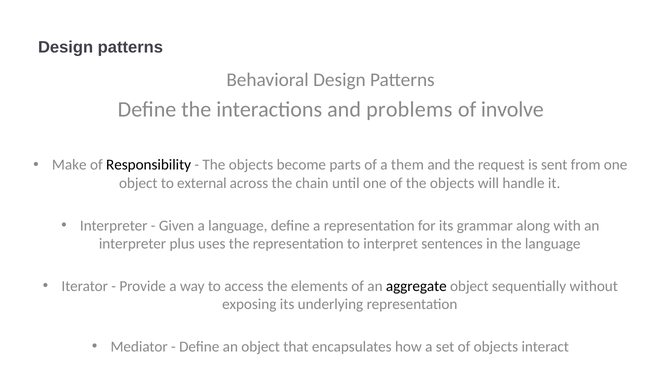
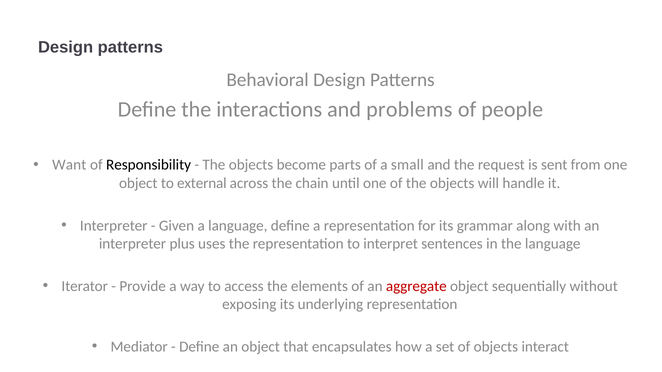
involve: involve -> people (512, 109)
Make: Make -> Want (69, 165)
them: them -> small (407, 165)
aggregate colour: black -> red (416, 286)
